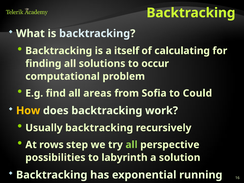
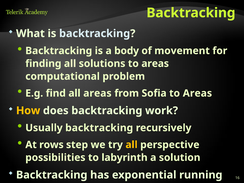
itself: itself -> body (127, 51)
calculating: calculating -> movement (182, 51)
solutions to occur: occur -> areas (155, 64)
Sofia to Could: Could -> Areas (197, 93)
all colour: light green -> yellow (132, 145)
